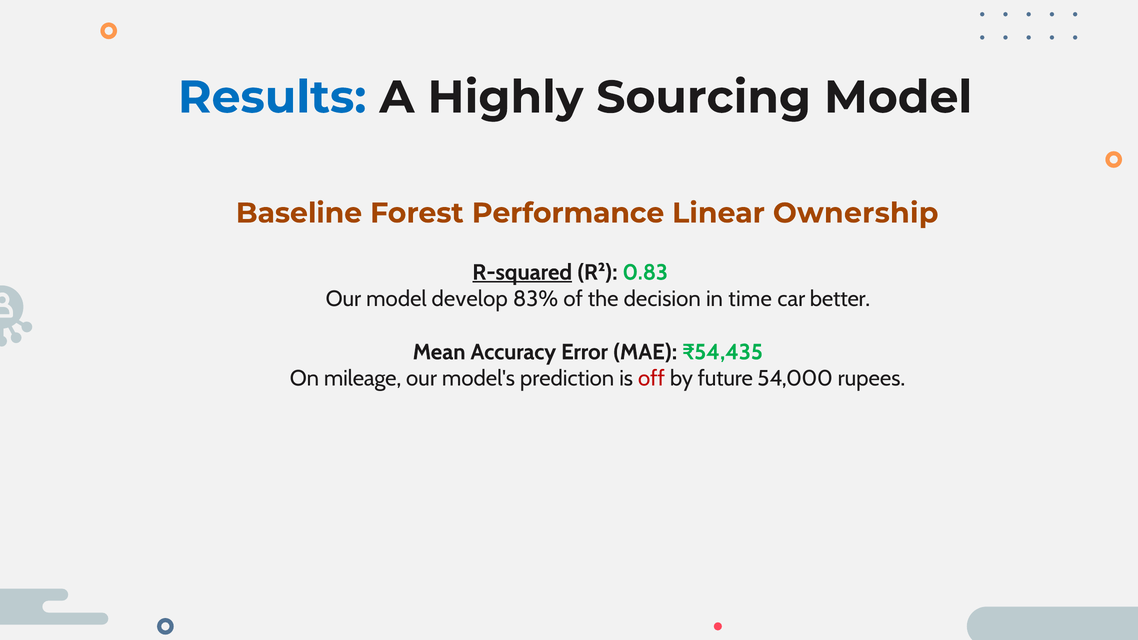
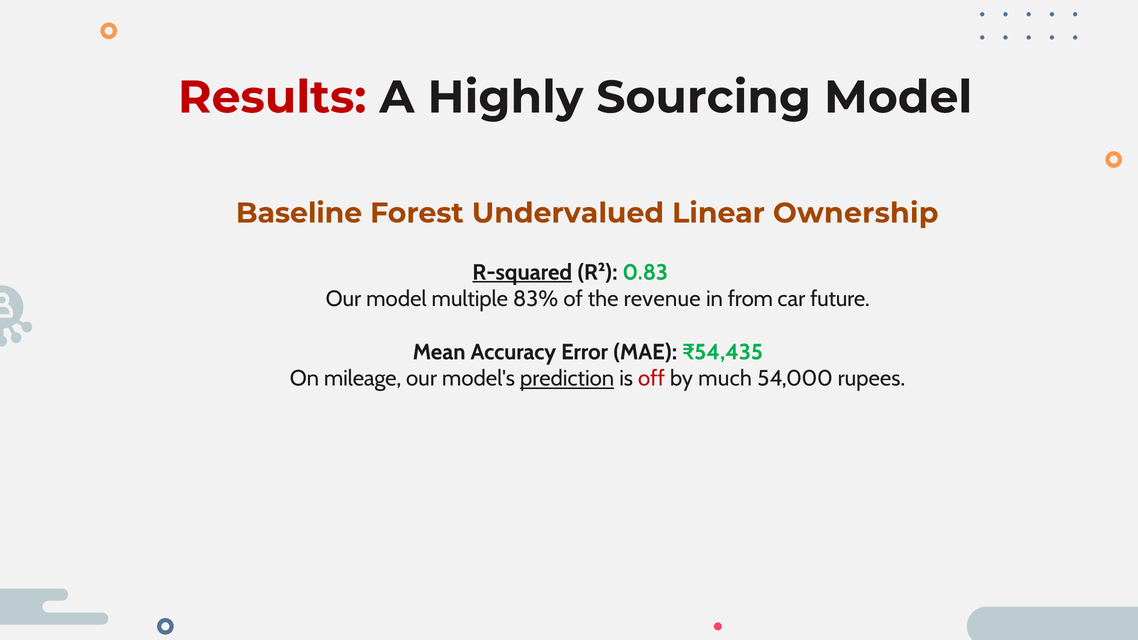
Results colour: blue -> red (272, 97)
Performance: Performance -> Undervalued (568, 213)
develop: develop -> multiple (470, 299)
decision: decision -> revenue (662, 299)
time: time -> from (750, 299)
better: better -> future (840, 299)
prediction underline: none -> present (567, 379)
future: future -> much (725, 379)
